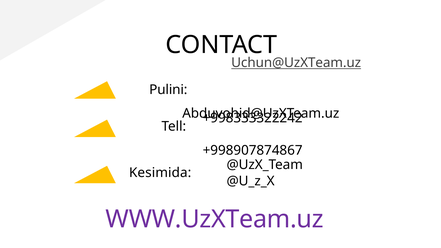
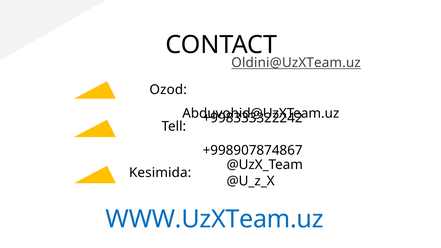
Uchun@UzXTeam.uz: Uchun@UzXTeam.uz -> Oldini@UzXTeam.uz (296, 63)
Pulini: Pulini -> Ozod (168, 90)
WWW.UzXTeam.uz colour: purple -> blue (215, 219)
